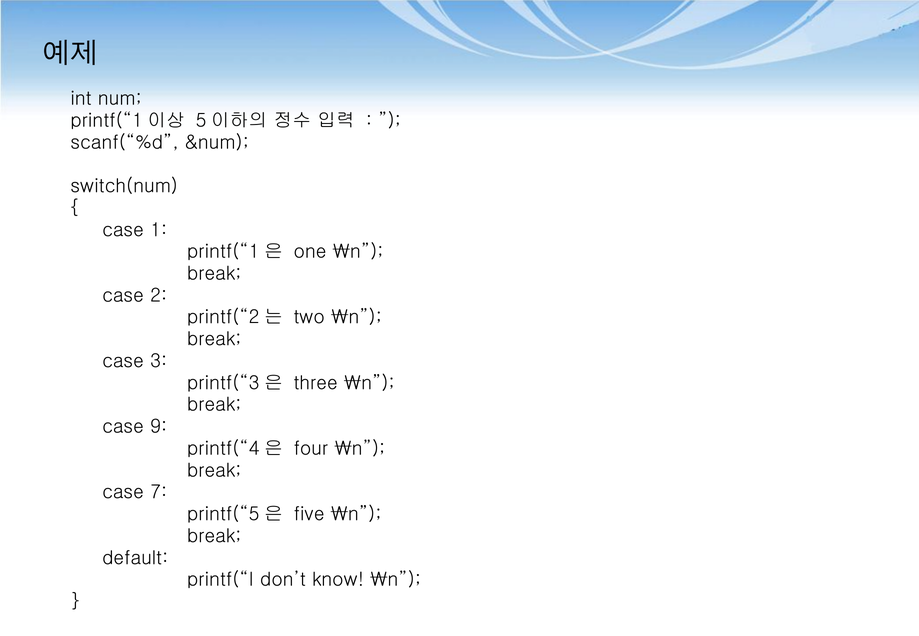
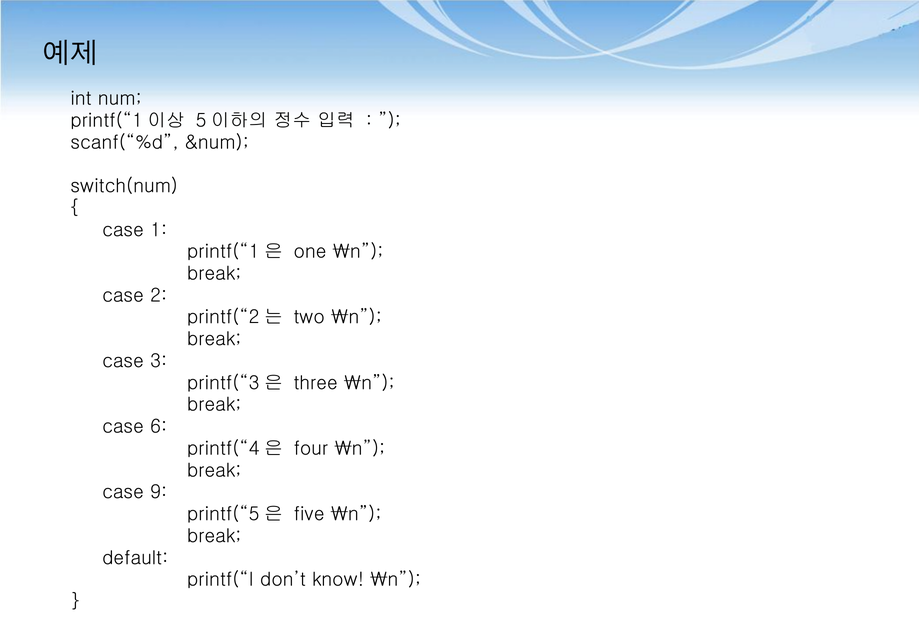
9: 9 -> 6 (159, 427)
7: 7 -> 9 (159, 492)
